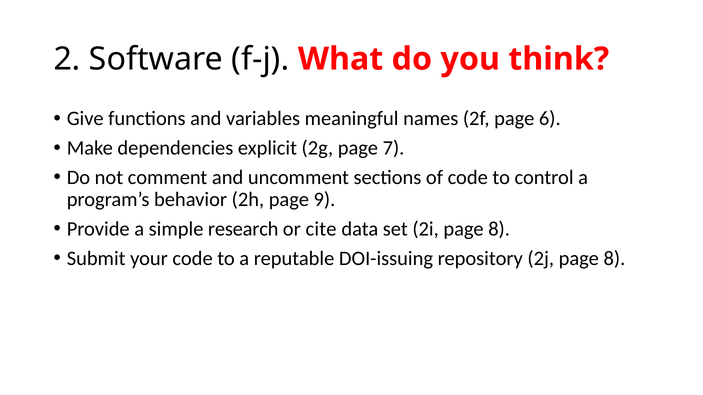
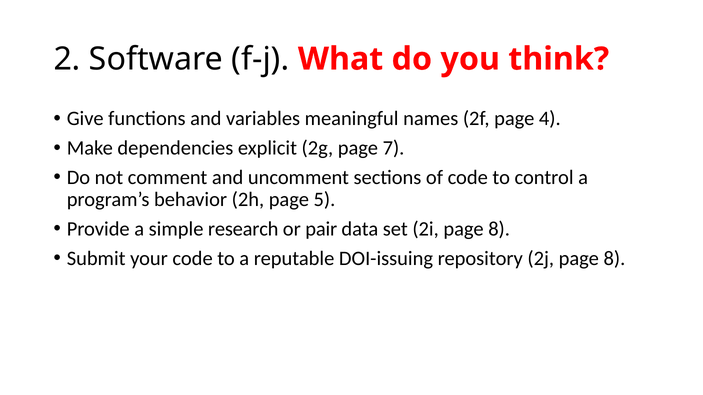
6: 6 -> 4 (550, 119)
9: 9 -> 5 (324, 200)
cite: cite -> pair (321, 229)
